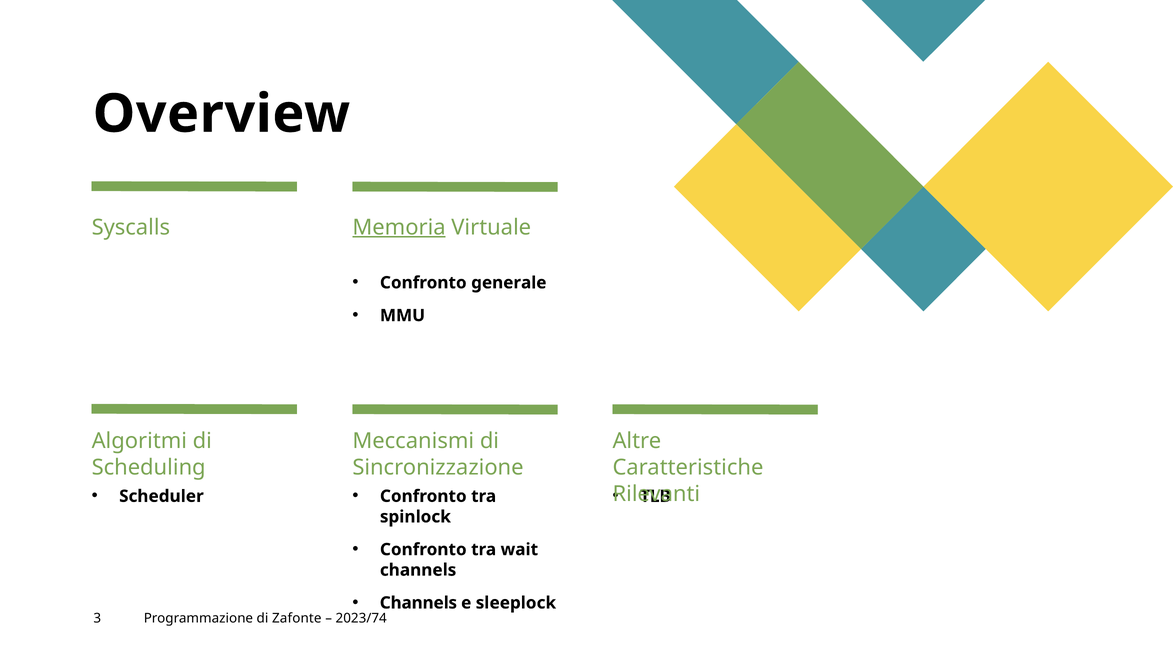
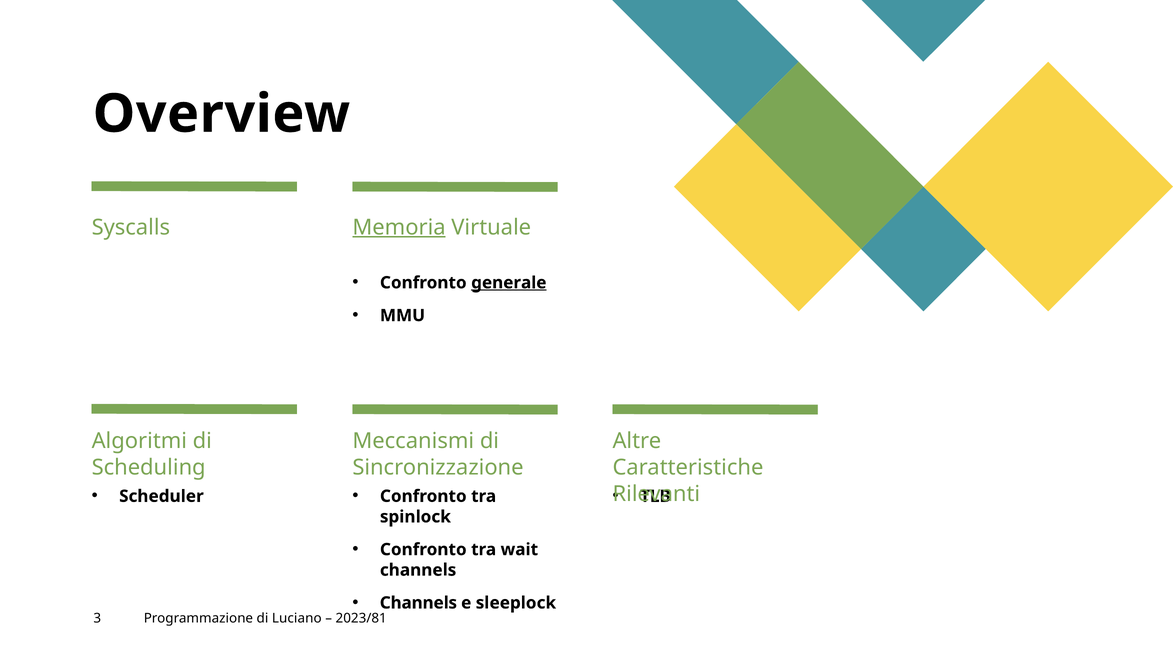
generale underline: none -> present (509, 283)
Zafonte: Zafonte -> Luciano (297, 618)
2023/74: 2023/74 -> 2023/81 (361, 618)
